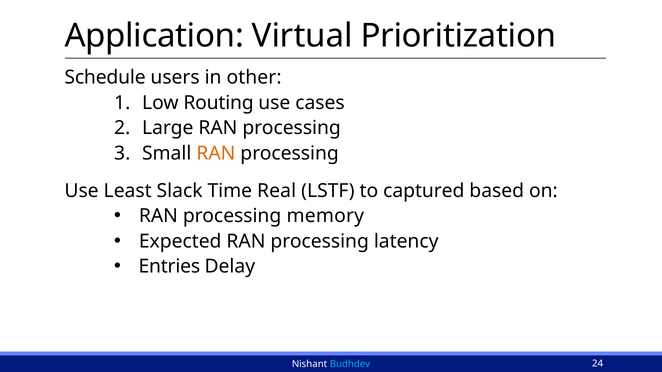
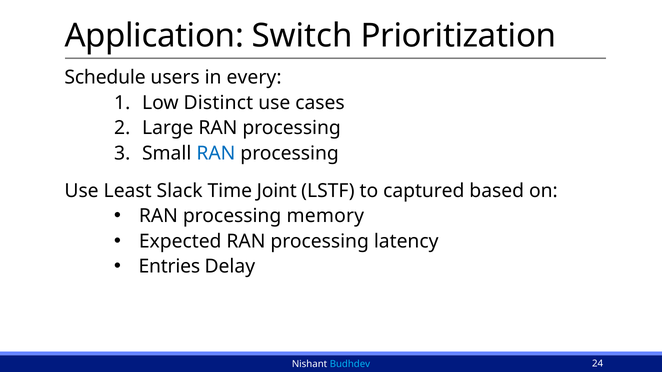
Virtual: Virtual -> Switch (302, 36)
other: other -> every (254, 78)
Routing: Routing -> Distinct (218, 103)
RAN colour: orange -> blue (216, 153)
Real: Real -> Joint (277, 191)
